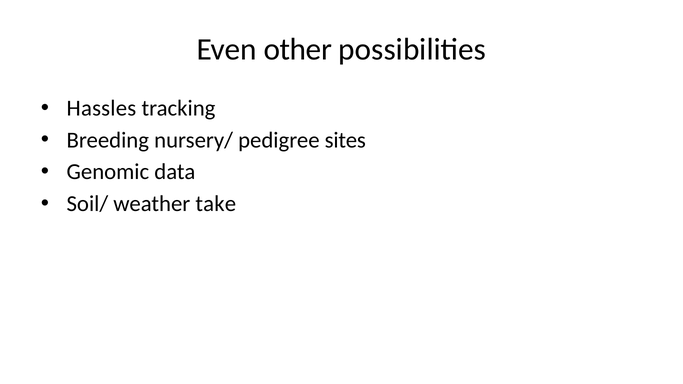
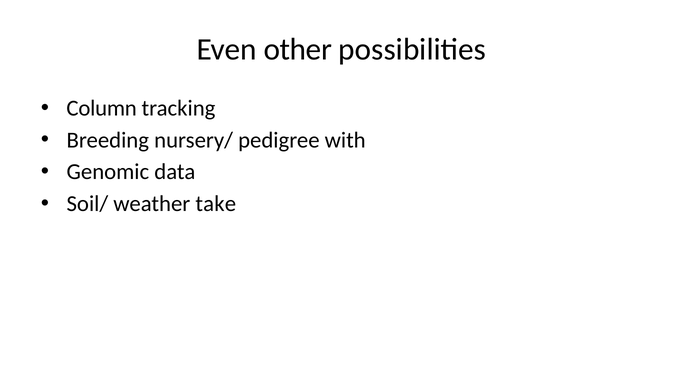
Hassles: Hassles -> Column (102, 108)
sites: sites -> with (345, 140)
